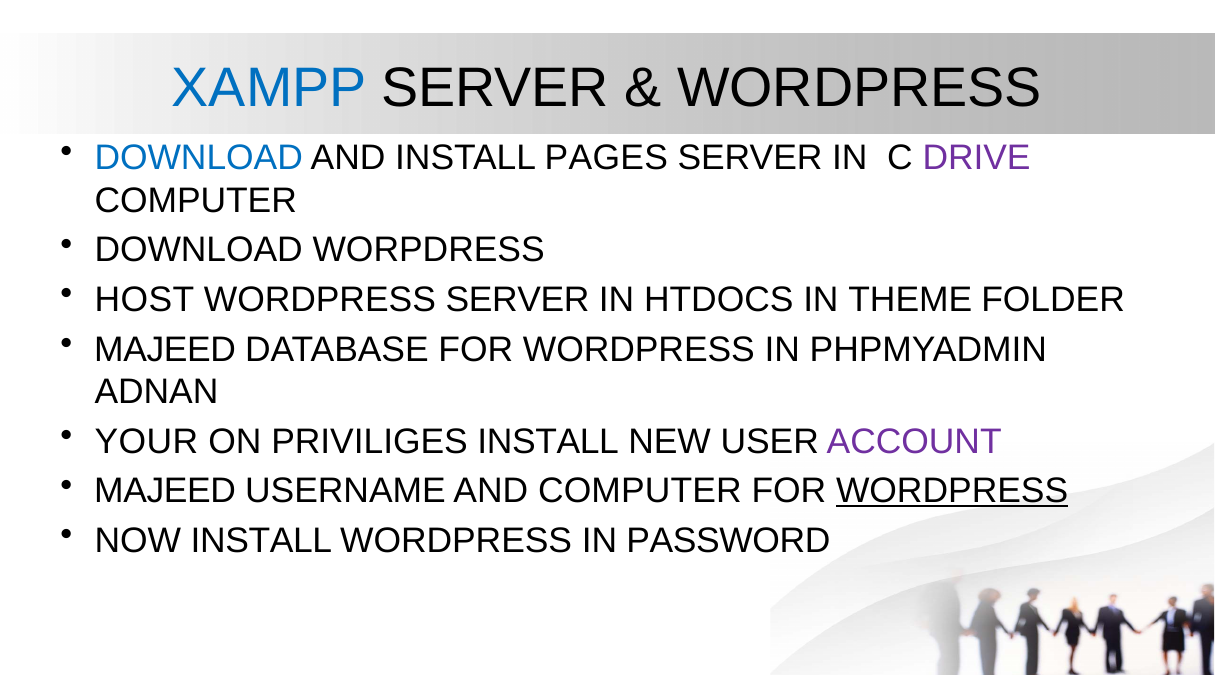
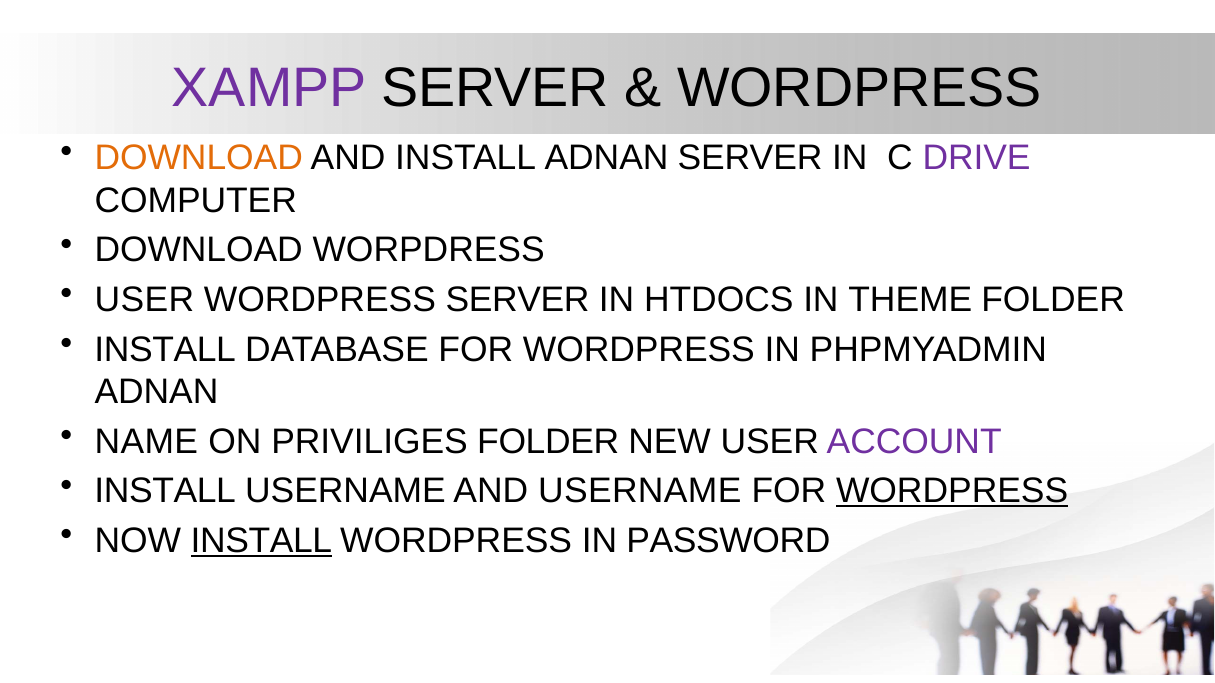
XAMPP colour: blue -> purple (269, 88)
DOWNLOAD colour: blue -> orange (199, 158)
INSTALL PAGES: PAGES -> ADNAN (607, 158)
HOST: HOST -> USER (144, 300)
MAJEED: MAJEED -> INSTALL (165, 350)
YOUR: YOUR -> NAME (146, 442)
PRIVILIGES INSTALL: INSTALL -> FOLDER (548, 442)
MAJEED: MAJEED -> INSTALL (165, 491)
AND COMPUTER: COMPUTER -> USERNAME (640, 491)
INSTALL underline: none -> present (261, 541)
